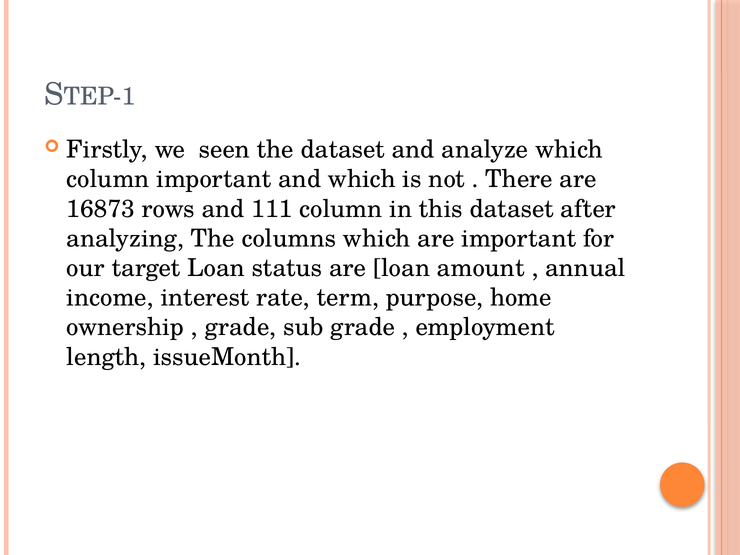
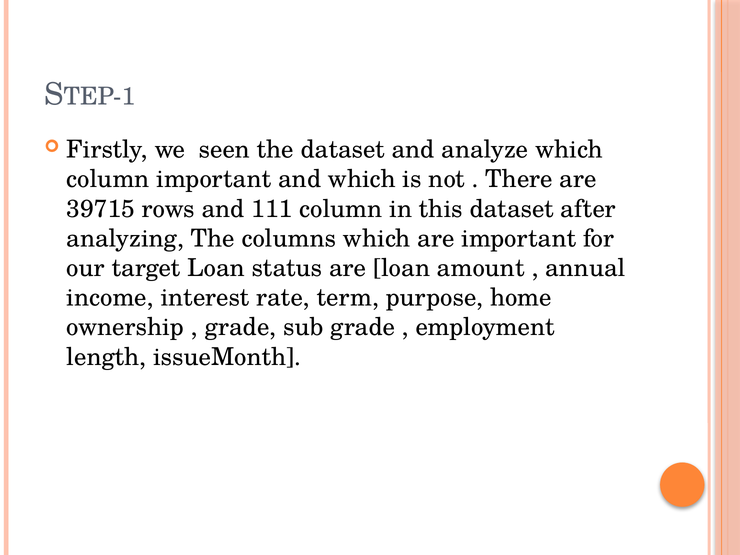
16873: 16873 -> 39715 (101, 209)
